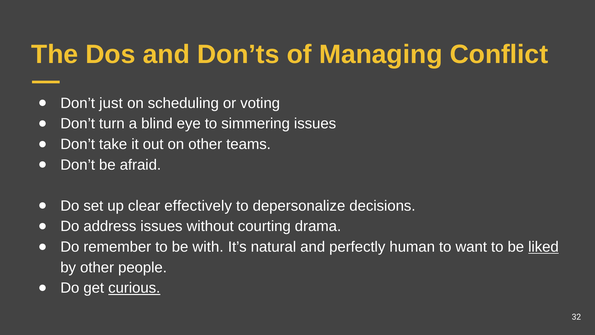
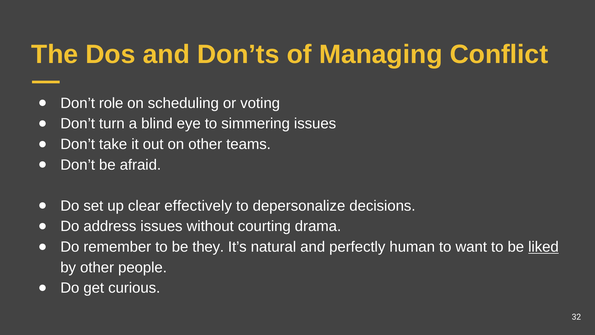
just: just -> role (111, 103)
with: with -> they (208, 247)
curious underline: present -> none (134, 288)
